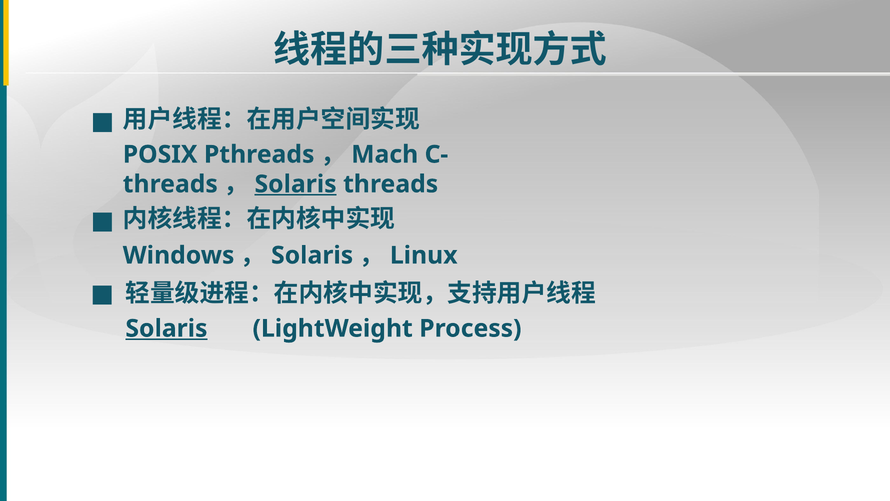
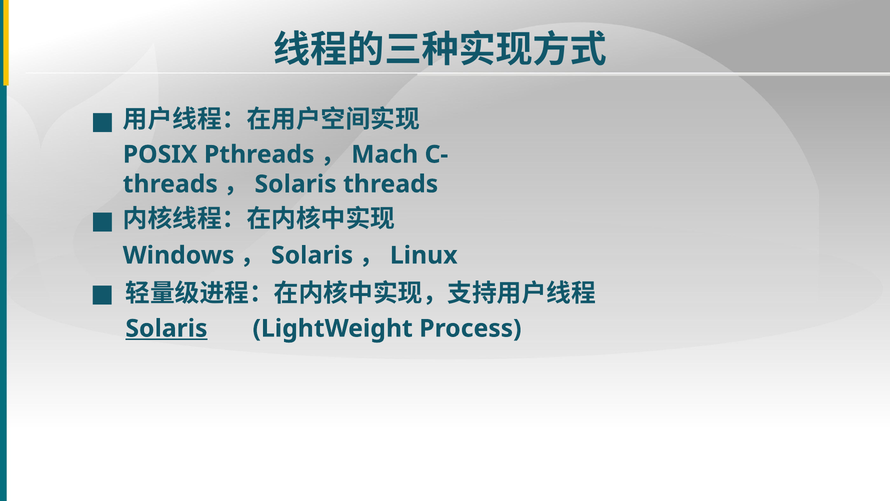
Solaris underline: present -> none (296, 184)
